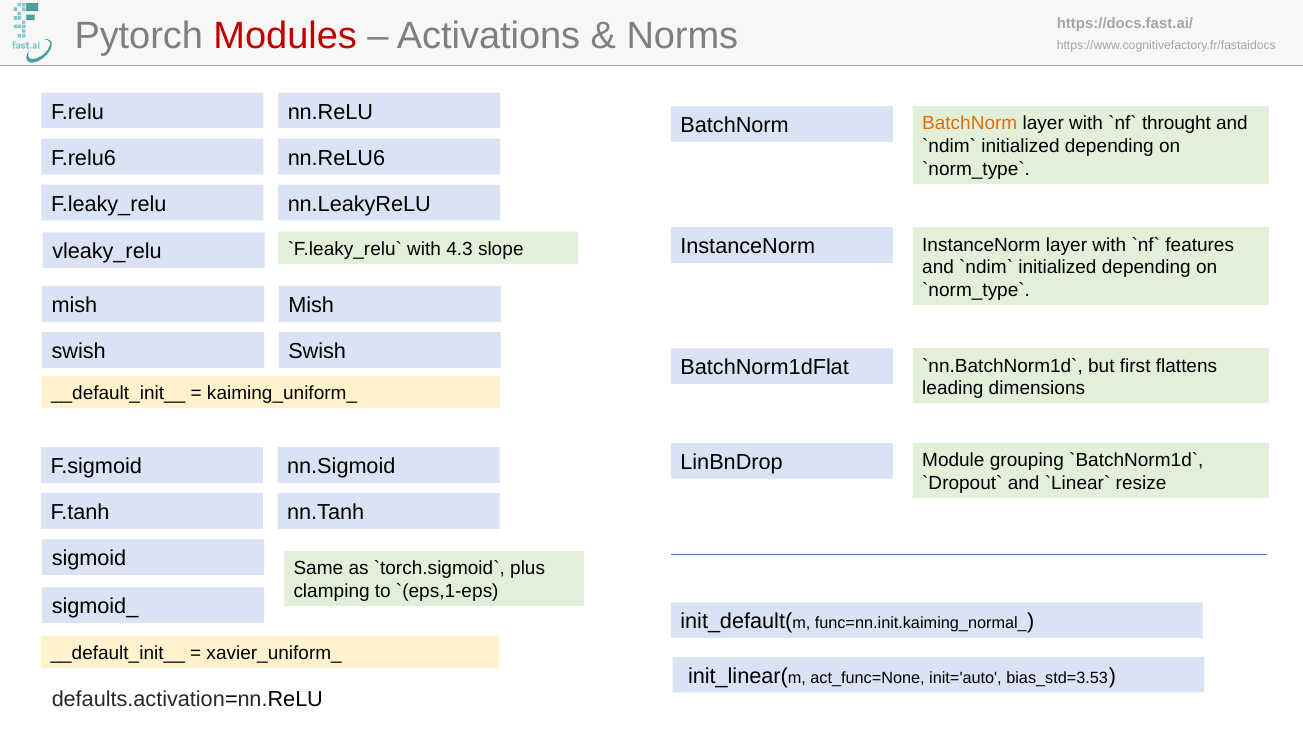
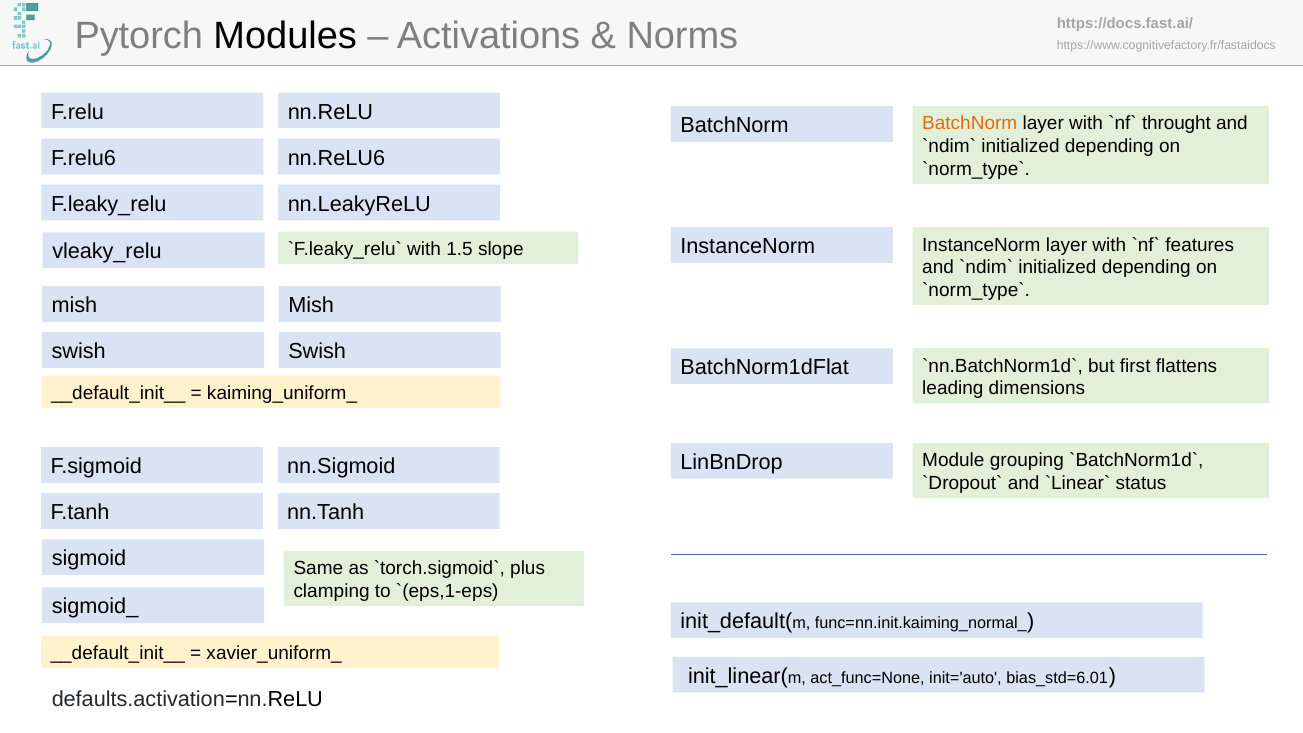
Modules colour: red -> black (285, 36)
4.3: 4.3 -> 1.5 (460, 249)
resize: resize -> status (1141, 483)
bias_std=3.53: bias_std=3.53 -> bias_std=6.01 (1057, 678)
